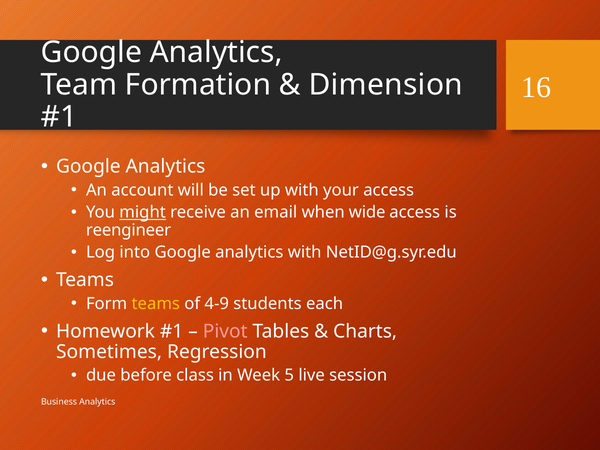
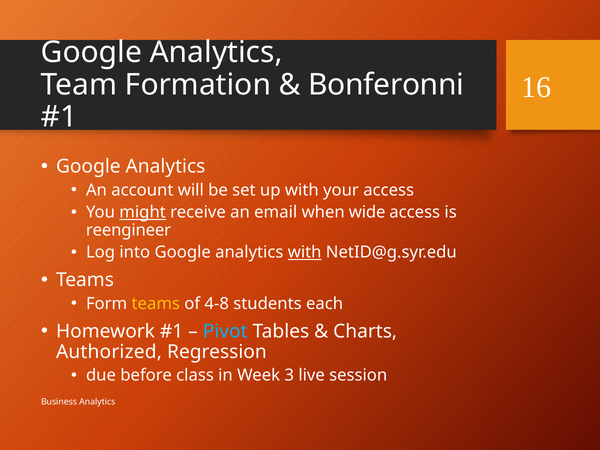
Dimension: Dimension -> Bonferonni (386, 85)
with underline: none -> present (305, 252)
4-9: 4-9 -> 4-8 (217, 304)
Pivot colour: pink -> light blue (225, 331)
Sometimes: Sometimes -> Authorized (109, 352)
5: 5 -> 3 (289, 375)
